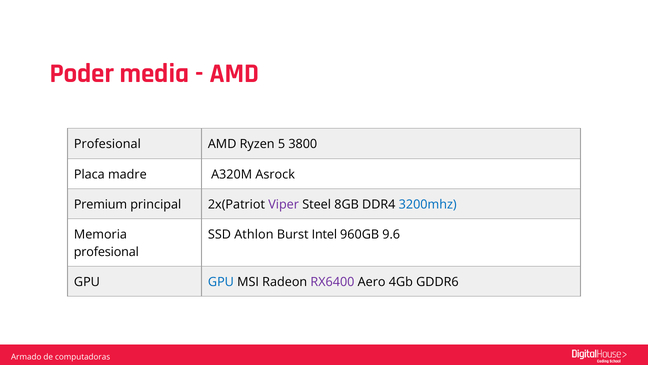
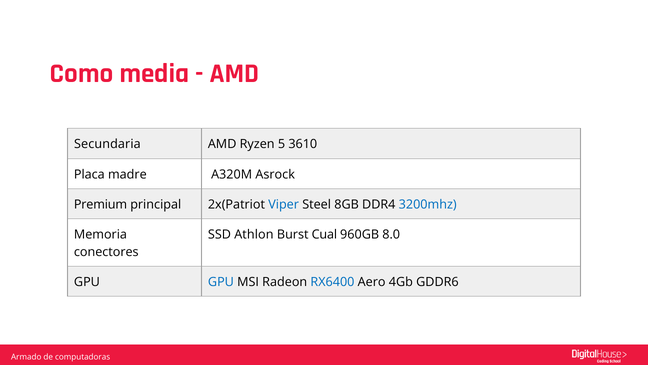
Poder: Poder -> Como (82, 73)
Profesional: Profesional -> Secundaria (107, 144)
3800: 3800 -> 3610 (303, 144)
Viper colour: purple -> blue (284, 204)
Intel: Intel -> Cual (324, 234)
9.6: 9.6 -> 8.0 (391, 234)
profesional: profesional -> conectores (106, 252)
RX6400 colour: purple -> blue (332, 282)
